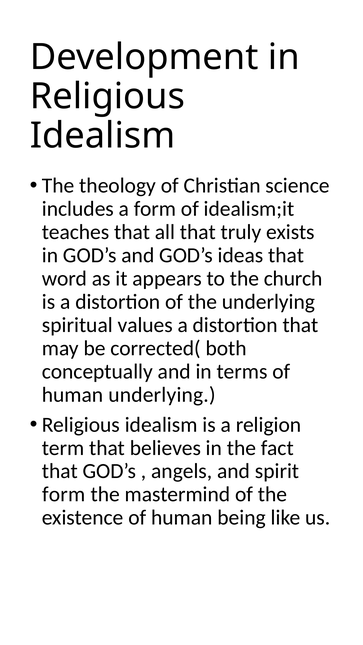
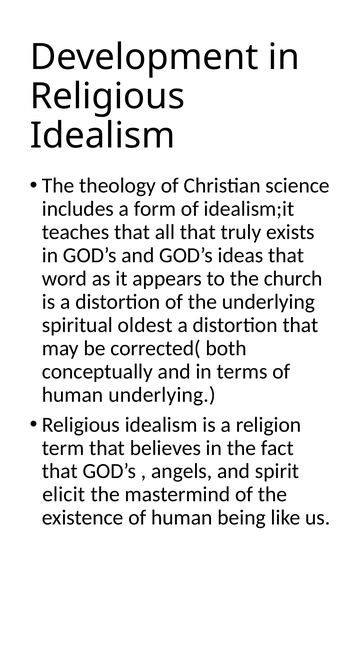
values: values -> oldest (145, 325)
form: form -> elicit (64, 495)
